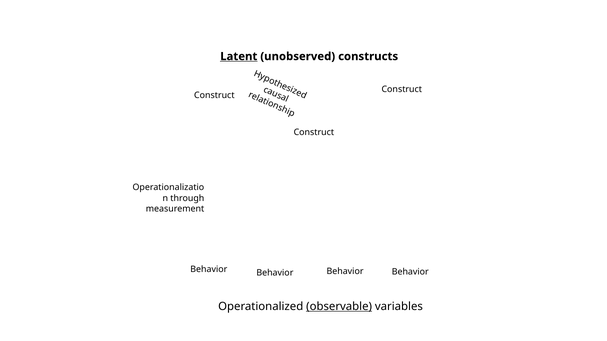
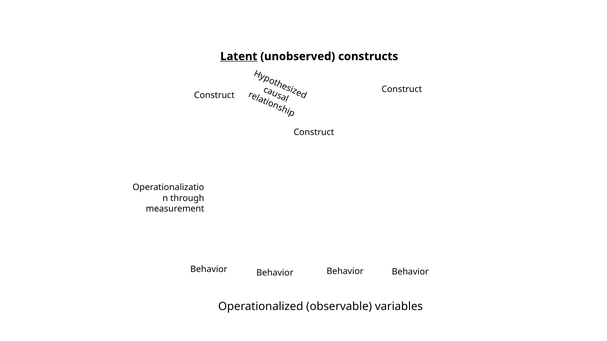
observable underline: present -> none (339, 307)
